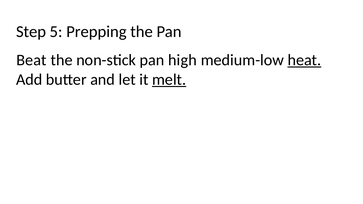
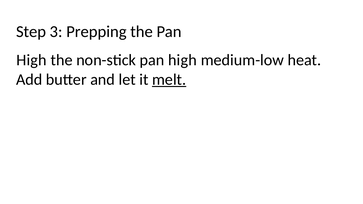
5: 5 -> 3 (56, 32)
Beat: Beat -> High (31, 60)
heat underline: present -> none (304, 60)
